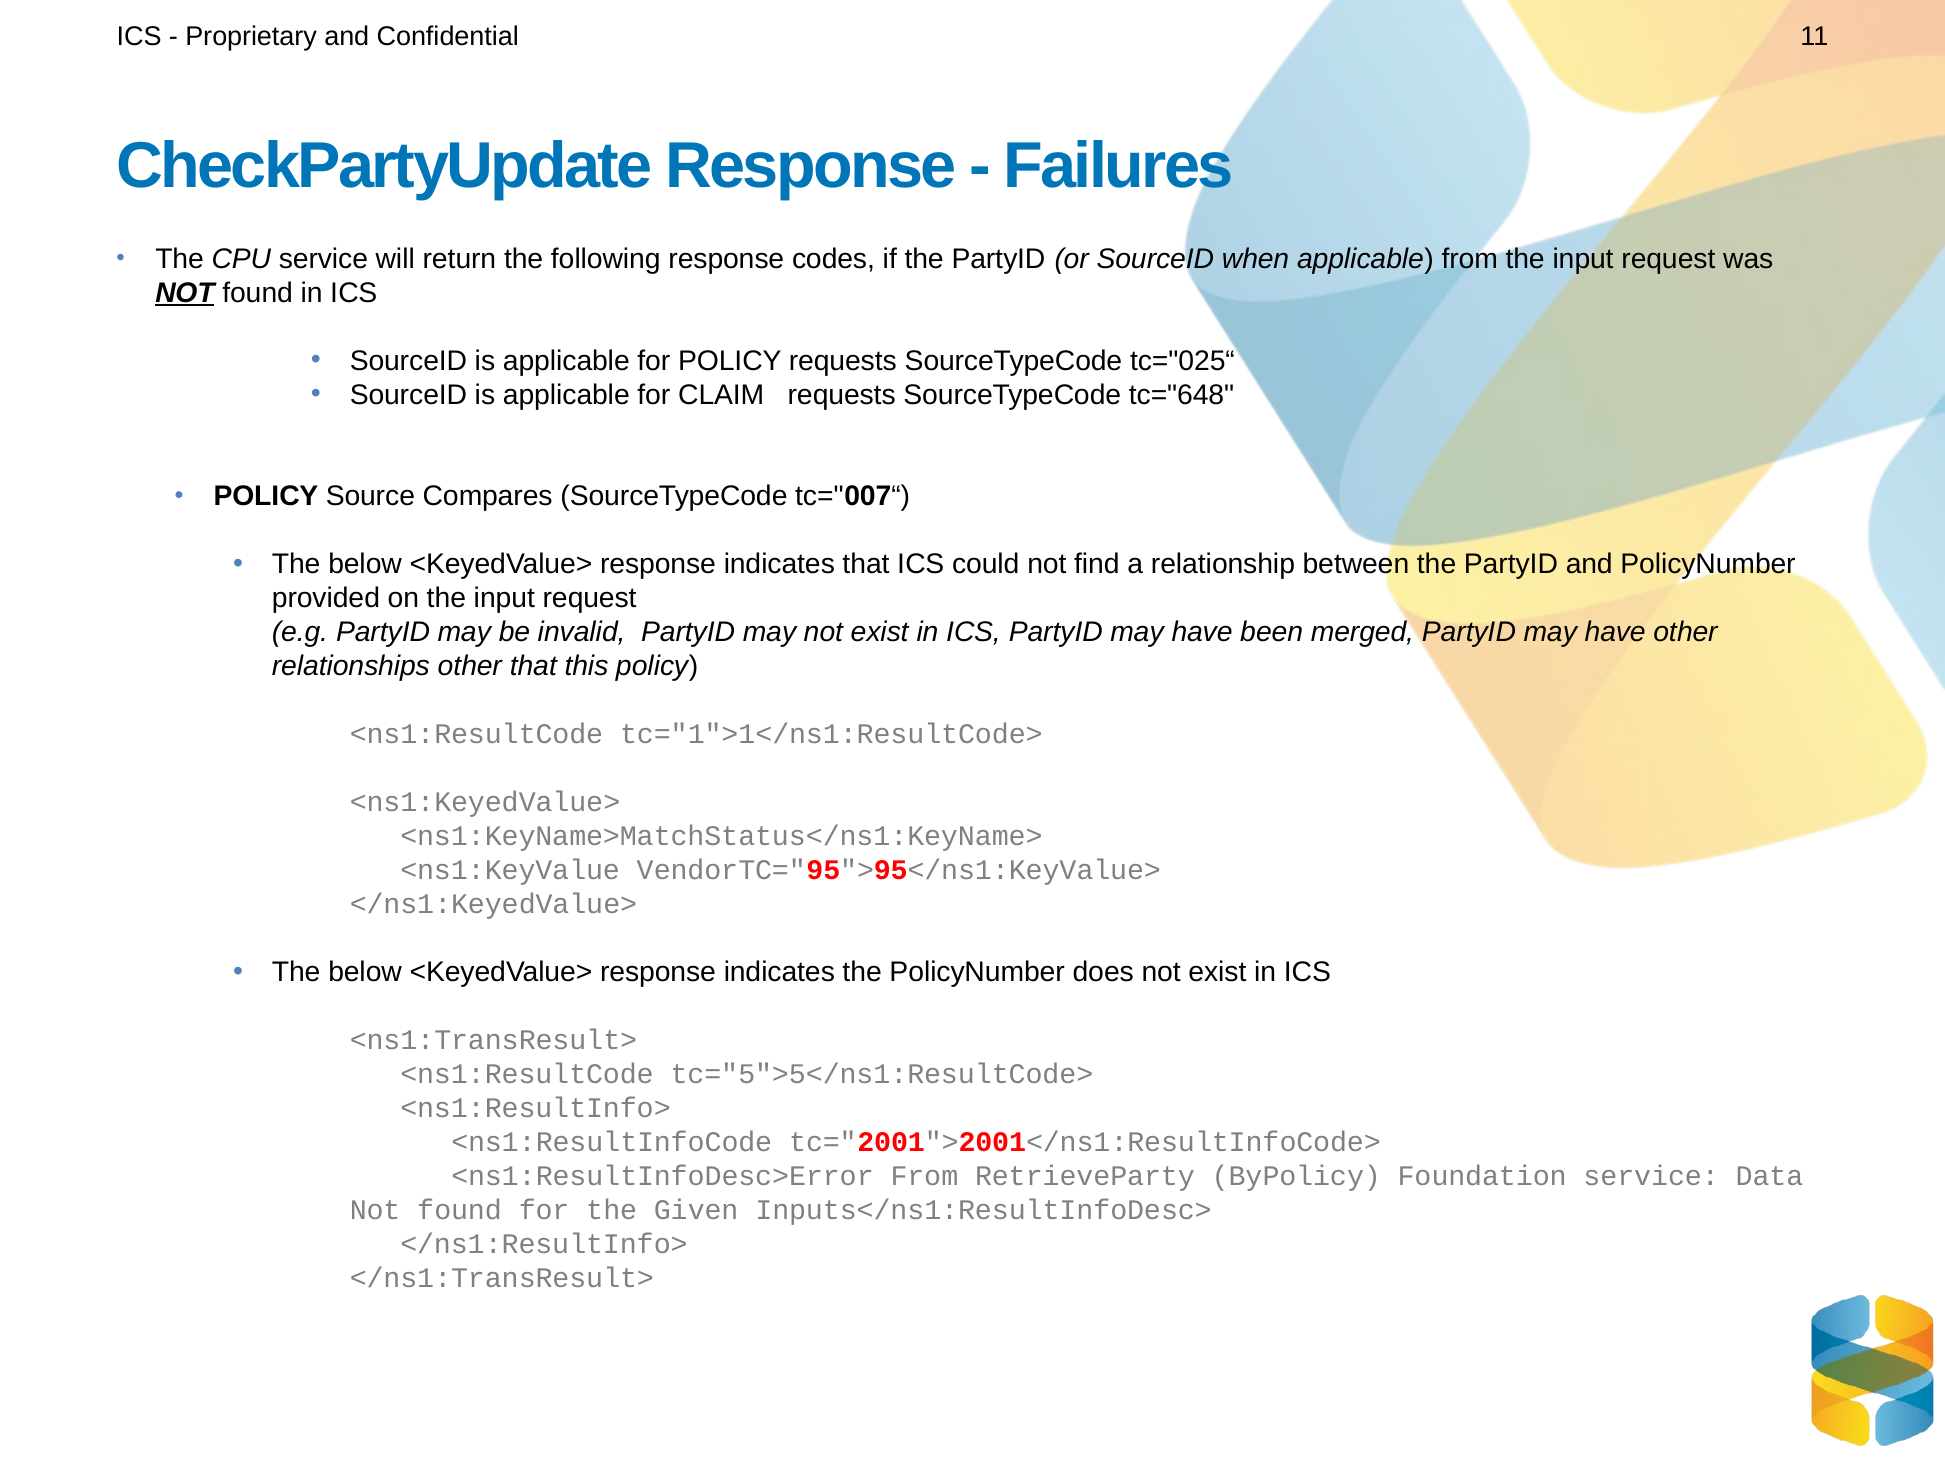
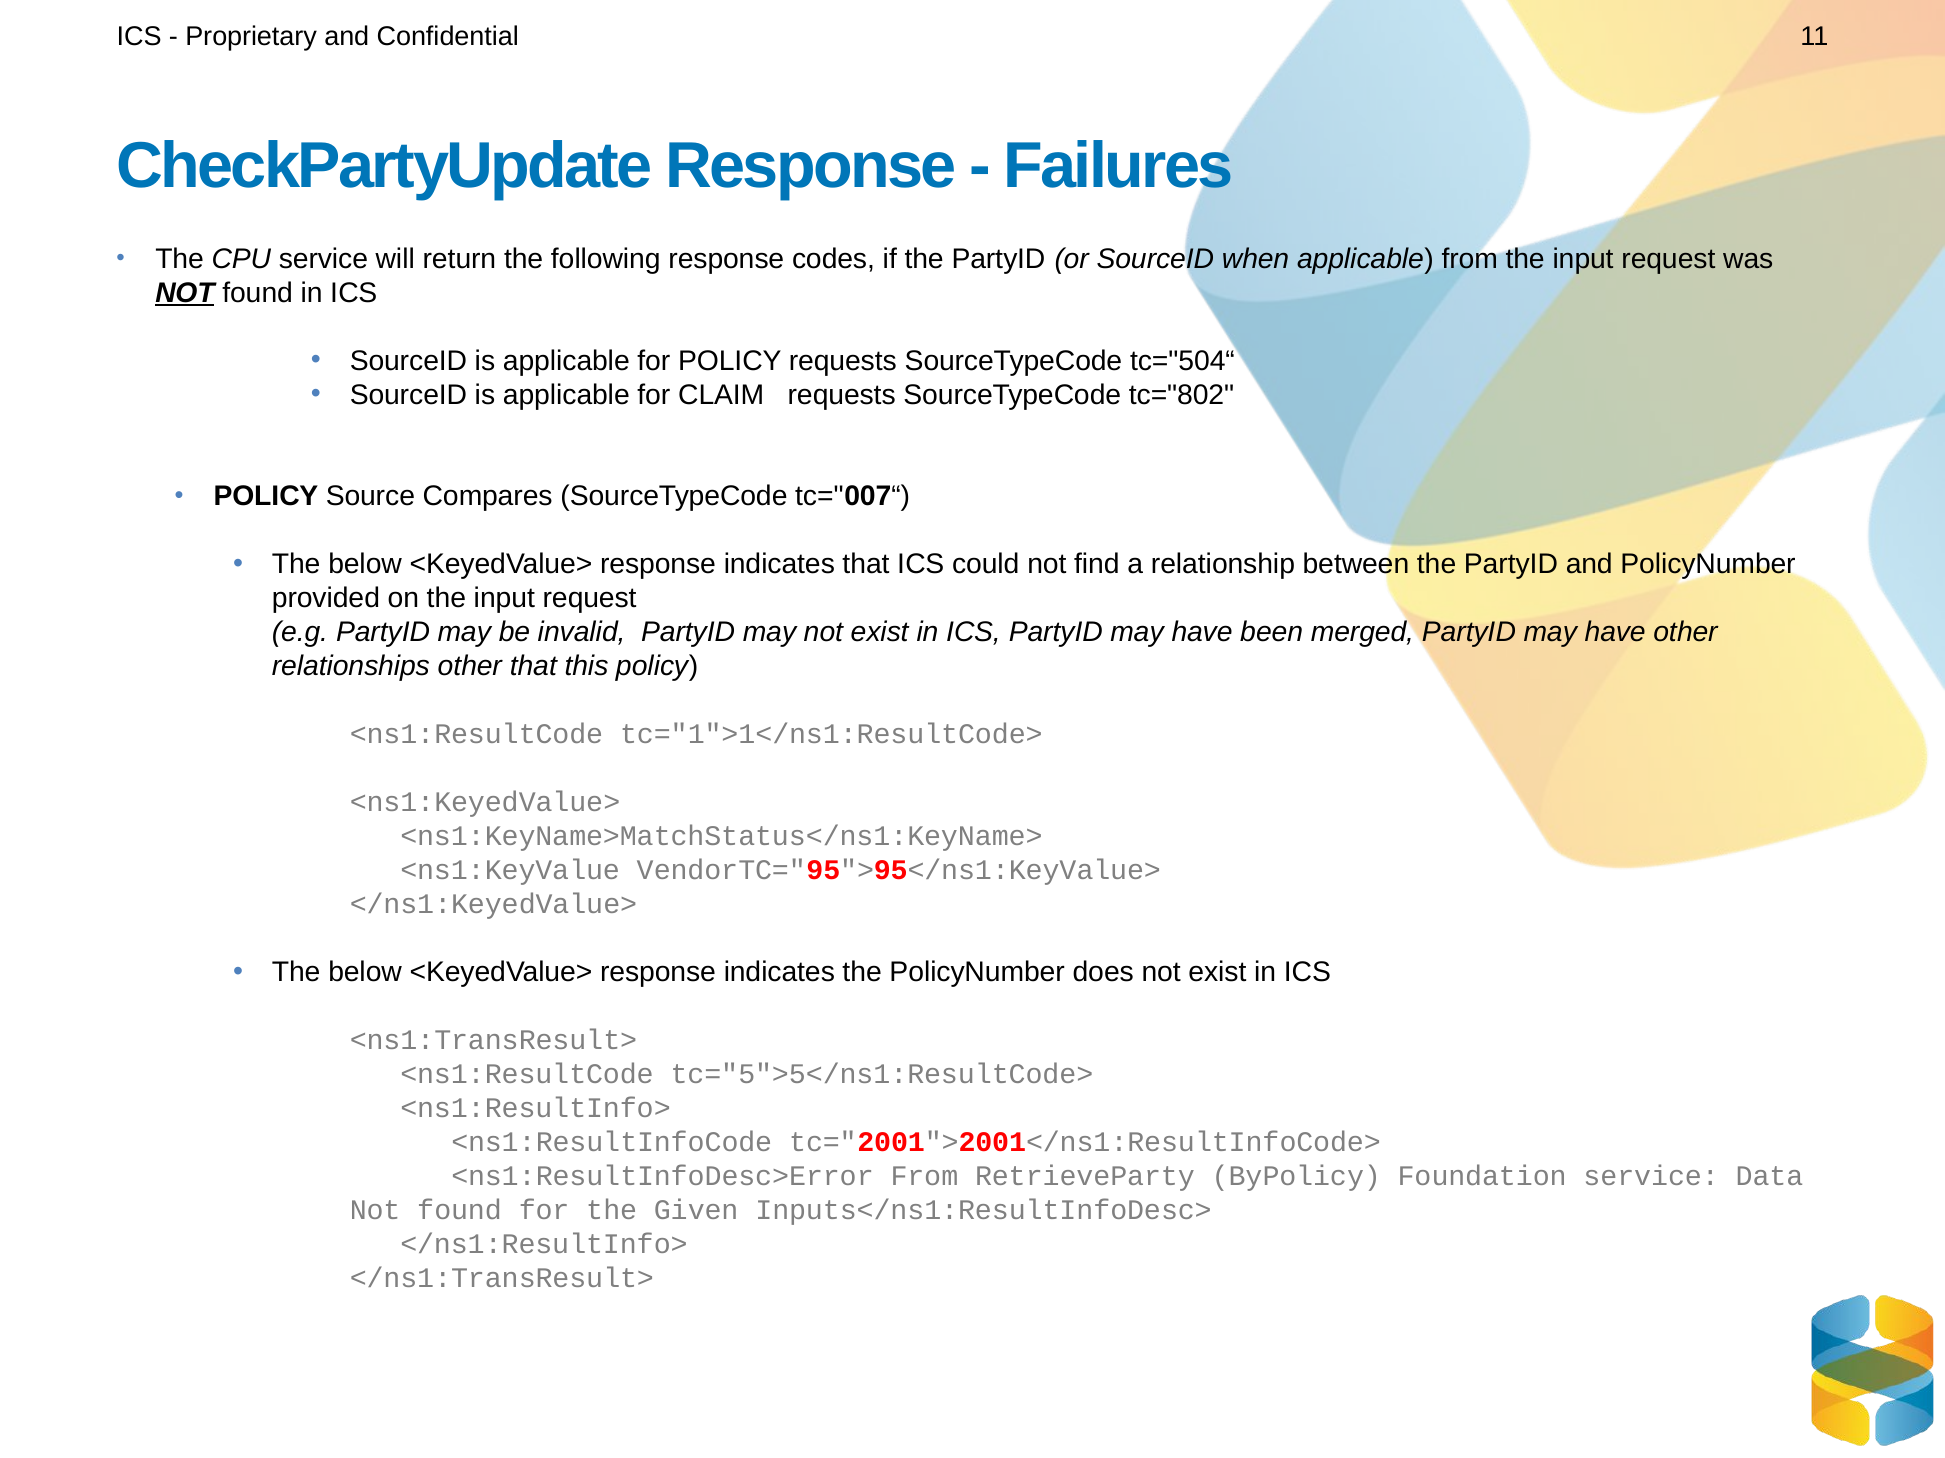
tc="025“: tc="025“ -> tc="504“ (1182, 361)
tc="648: tc="648 -> tc="802 (1182, 395)
